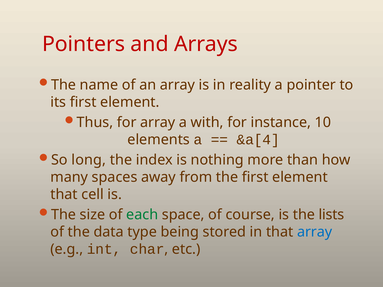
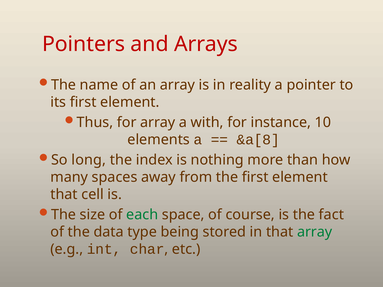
&a[4: &a[4 -> &a[8 (258, 140)
lists: lists -> fact (331, 215)
array colour: blue -> green (315, 232)
